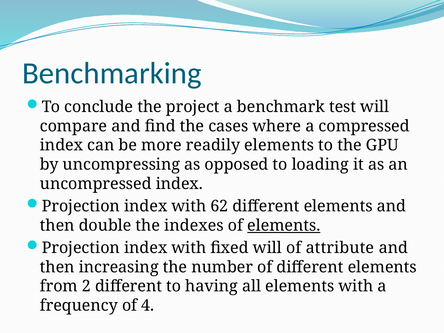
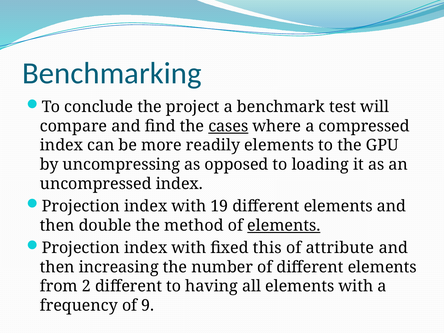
cases underline: none -> present (228, 126)
62: 62 -> 19 (219, 206)
indexes: indexes -> method (194, 225)
fixed will: will -> this (267, 248)
4: 4 -> 9 (148, 306)
